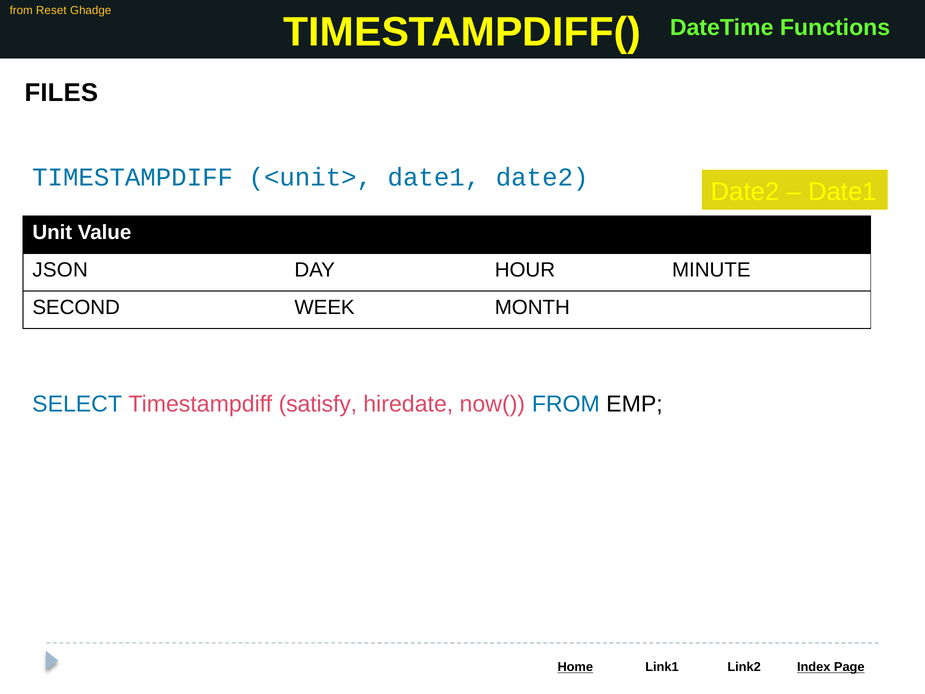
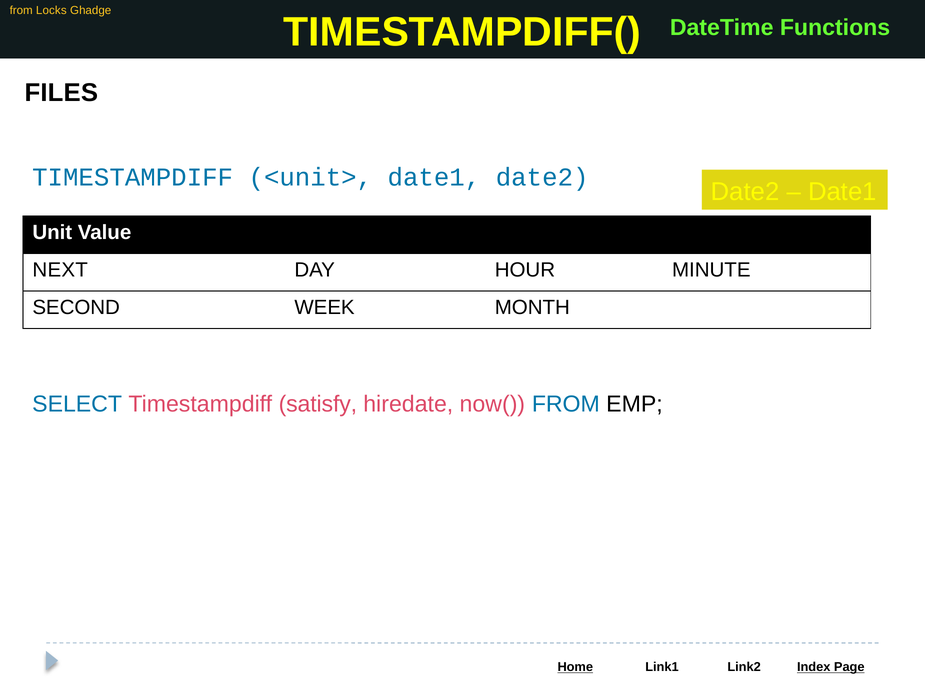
Reset: Reset -> Locks (51, 10)
JSON: JSON -> NEXT (60, 270)
